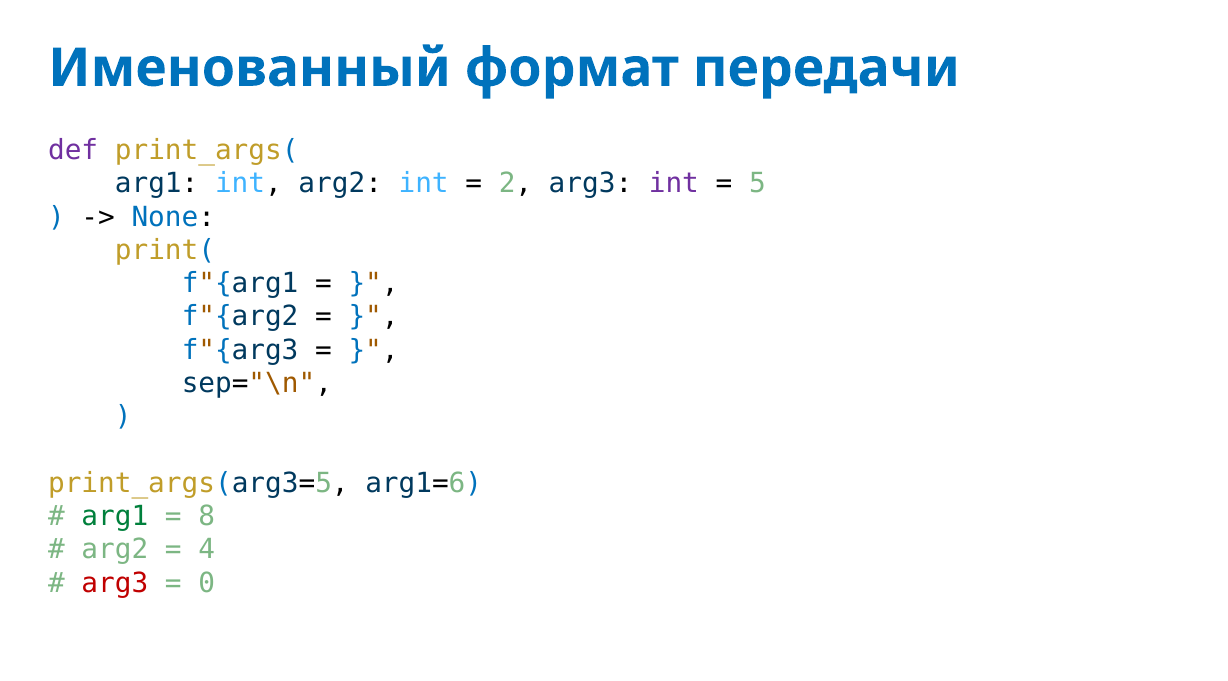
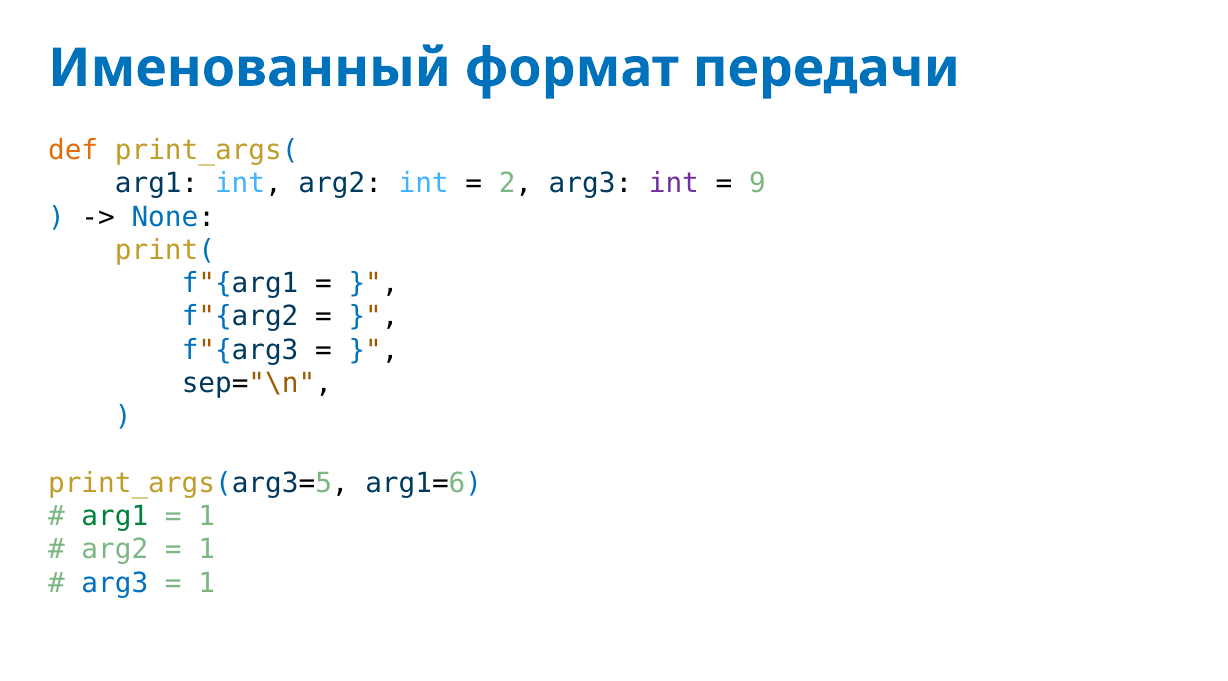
def colour: purple -> orange (73, 150)
5: 5 -> 9 (757, 184)
8: 8 -> 1 (207, 516)
4: 4 -> 1 (207, 550)
arg3 colour: red -> blue (115, 583)
0: 0 -> 1 (207, 583)
